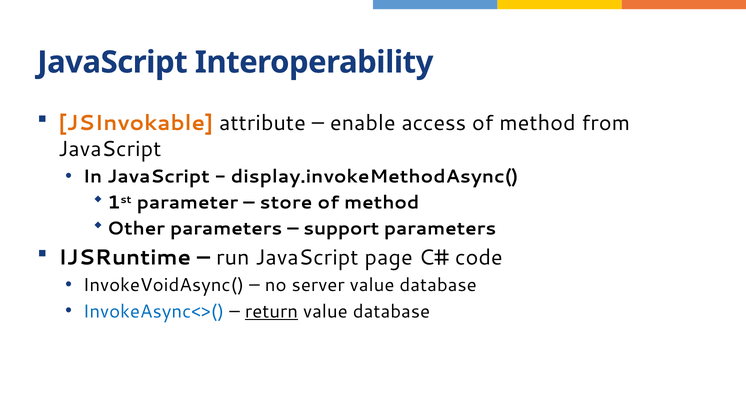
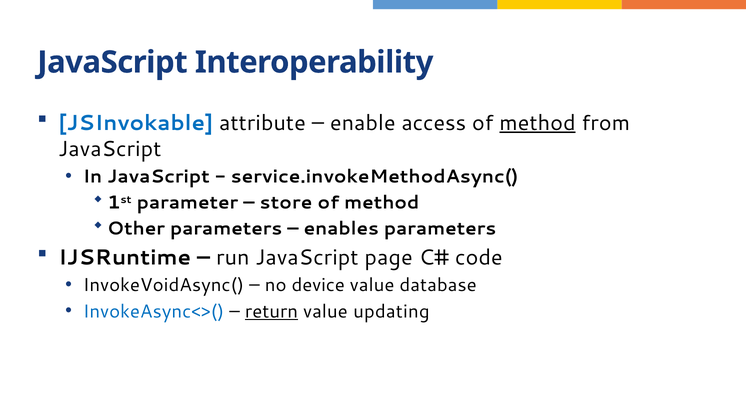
JSInvokable colour: orange -> blue (136, 123)
method underline: none -> present (537, 123)
display.invokeMethodAsync(: display.invokeMethodAsync( -> service.invokeMethodAsync( (375, 177)
support: support -> enables (341, 229)
server: server -> device (318, 286)
database: database -> updating (391, 312)
